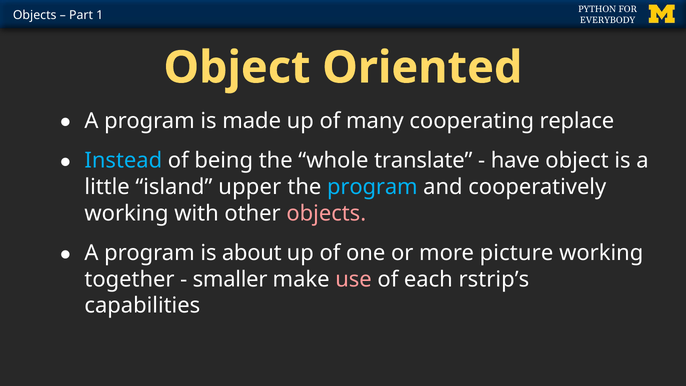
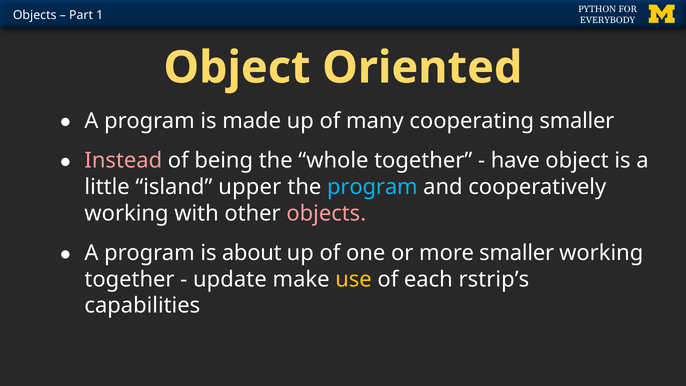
cooperating replace: replace -> smaller (577, 121)
Instead colour: light blue -> pink (123, 160)
whole translate: translate -> together (423, 160)
more picture: picture -> smaller (517, 253)
smaller: smaller -> update (230, 279)
use colour: pink -> yellow (354, 279)
